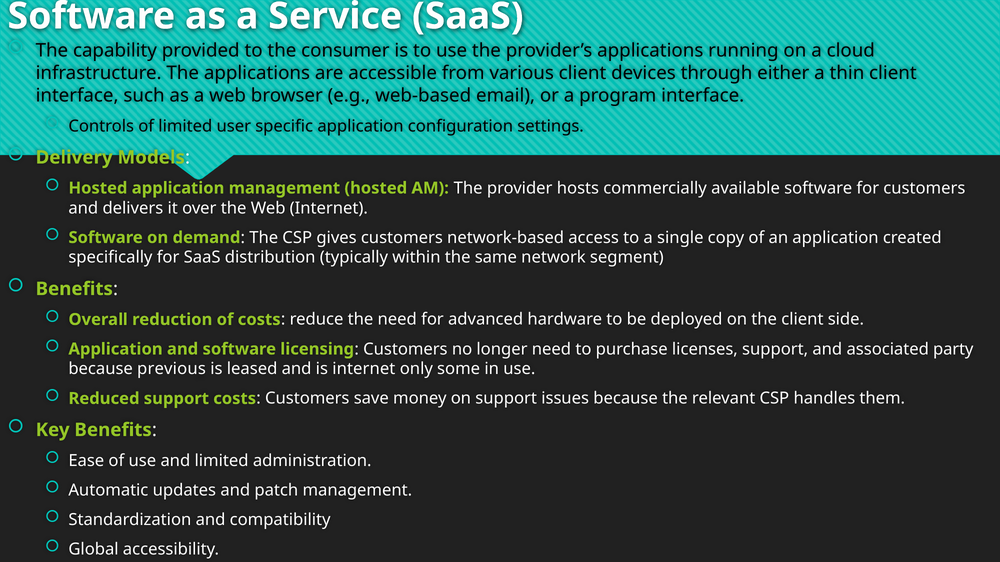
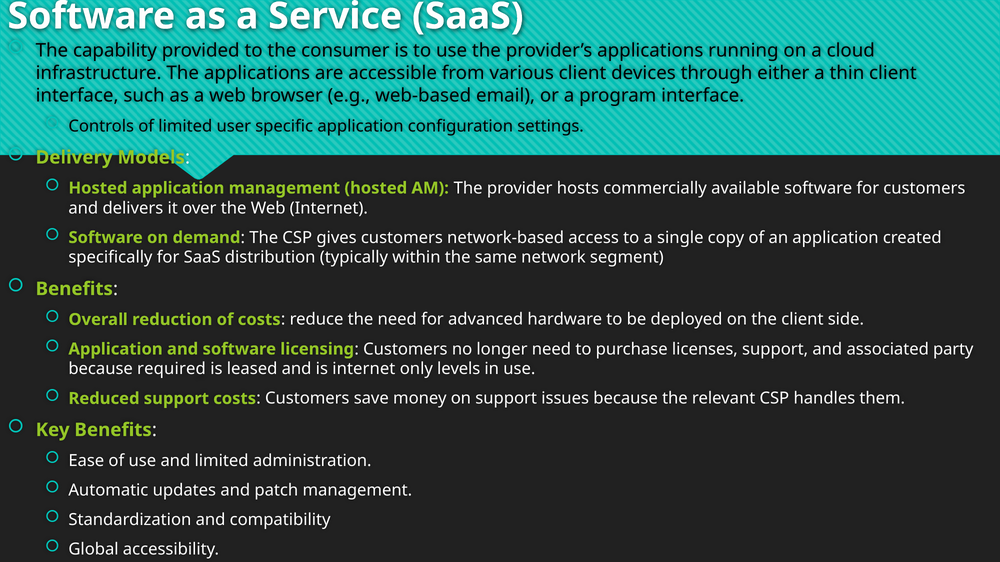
previous: previous -> required (171, 369)
some: some -> levels (459, 369)
